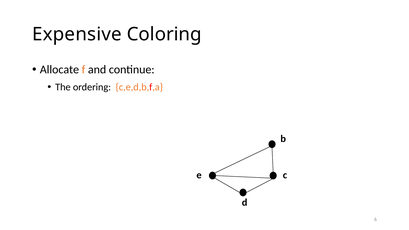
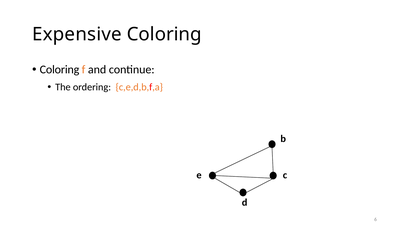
Allocate: Allocate -> Coloring (59, 70)
